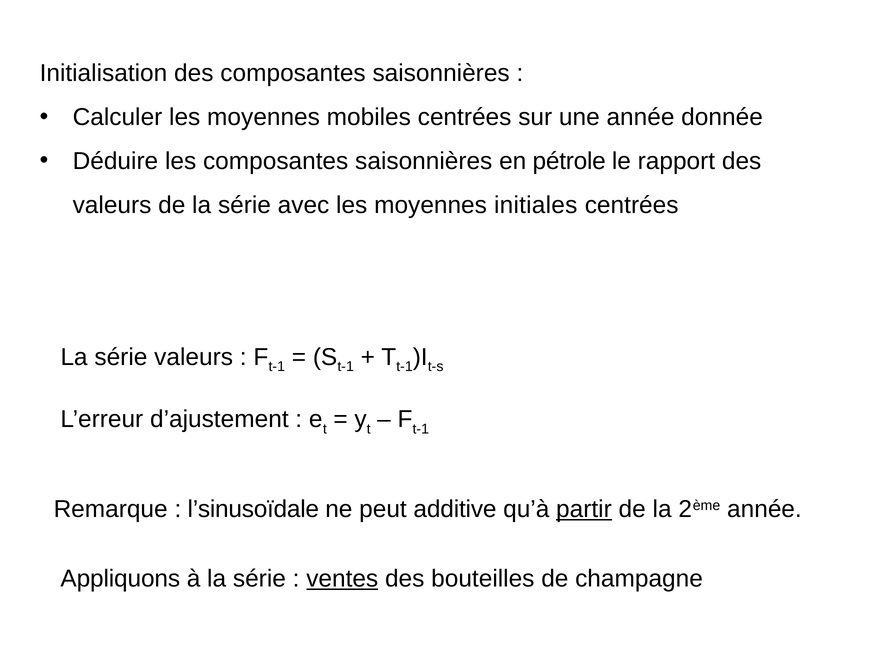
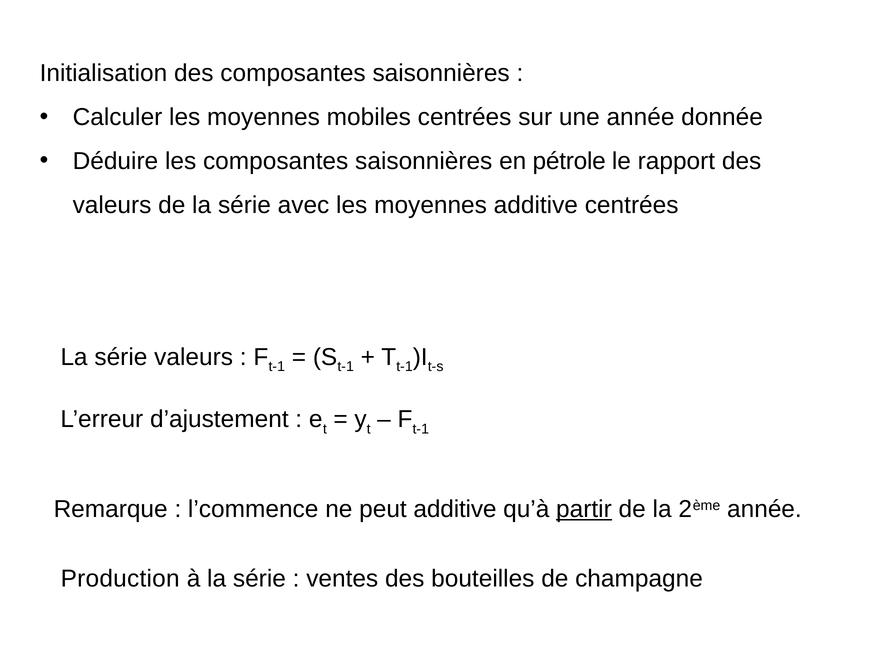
moyennes initiales: initiales -> additive (536, 205)
l’sinusoïdale: l’sinusoïdale -> l’commence (253, 510)
Appliquons: Appliquons -> Production (120, 579)
ventes underline: present -> none (342, 579)
